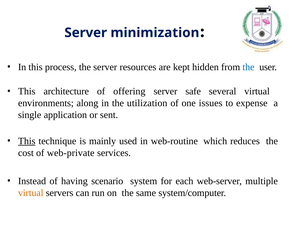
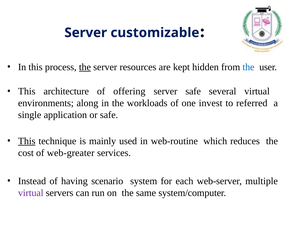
minimization: minimization -> customizable (155, 33)
the underline: none -> present (85, 67)
utilization: utilization -> workloads (147, 103)
issues: issues -> invest (211, 103)
expense: expense -> referred (252, 103)
or sent: sent -> safe (109, 115)
web-private: web-private -> web-greater (71, 152)
virtual colour: orange -> purple (31, 192)
